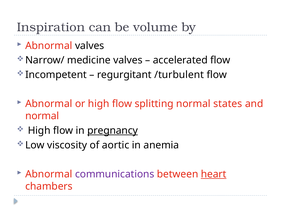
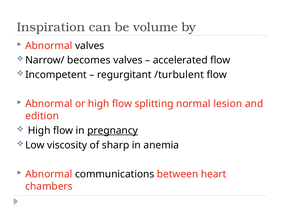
medicine: medicine -> becomes (89, 60)
states: states -> lesion (228, 104)
normal: normal -> edition (42, 116)
aortic: aortic -> sharp (116, 145)
communications colour: purple -> black (115, 174)
heart underline: present -> none (214, 174)
